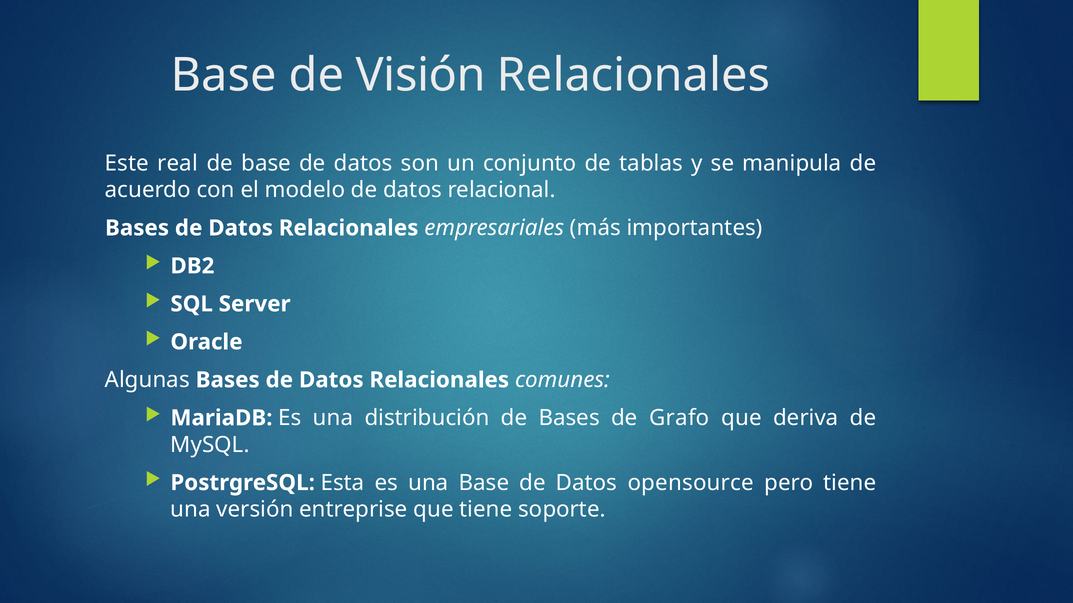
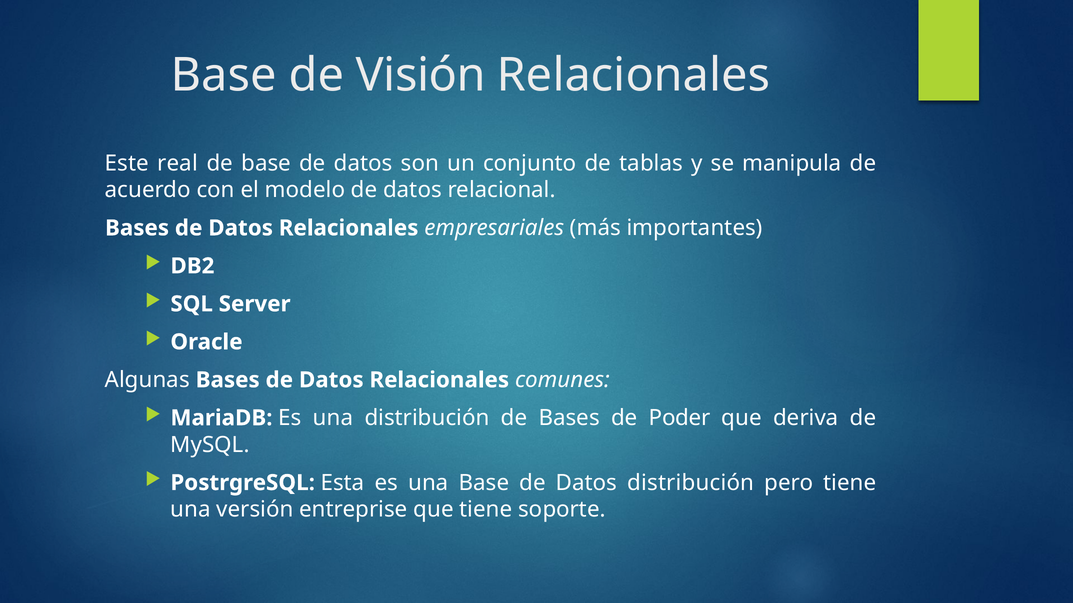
Grafo: Grafo -> Poder (680, 418)
Datos opensource: opensource -> distribución (691, 483)
